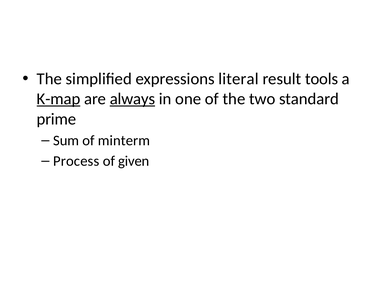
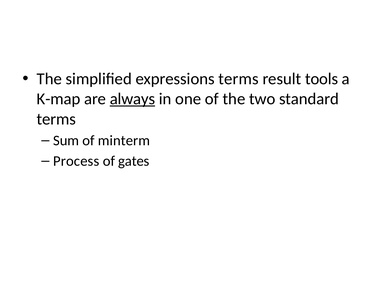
expressions literal: literal -> terms (239, 79)
K-map underline: present -> none (59, 99)
prime: prime -> terms (56, 119)
given: given -> gates (134, 161)
